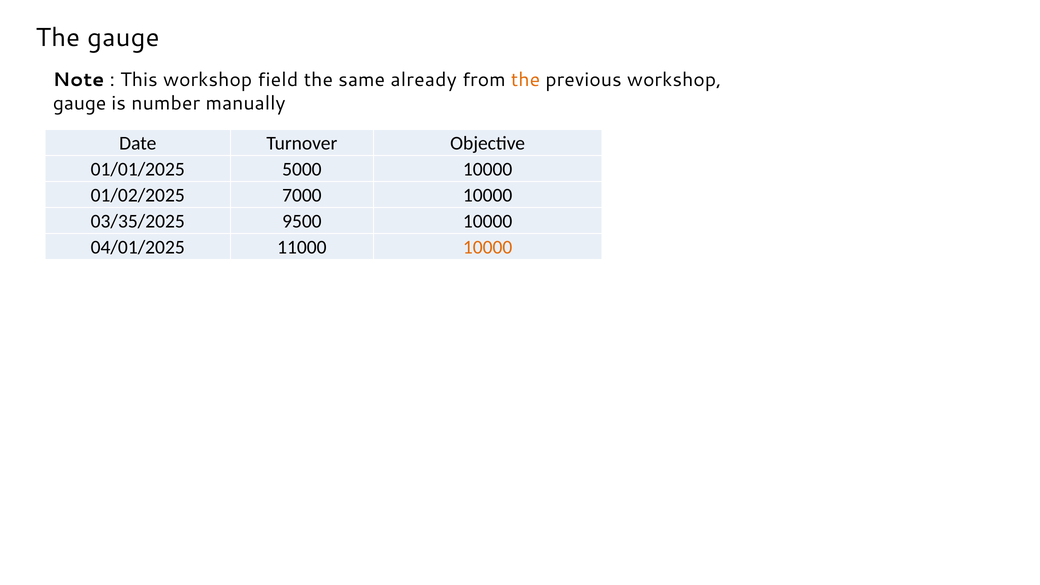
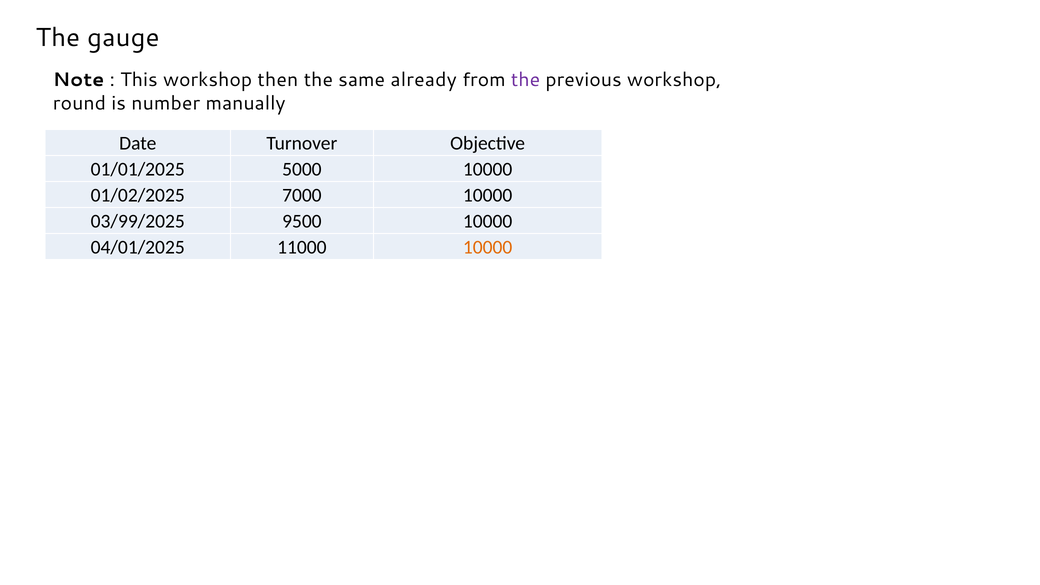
field: field -> then (278, 80)
the colour: orange -> purple (526, 80)
gauge: gauge -> round (79, 103)
03/35/2025: 03/35/2025 -> 03/99/2025 (138, 221)
